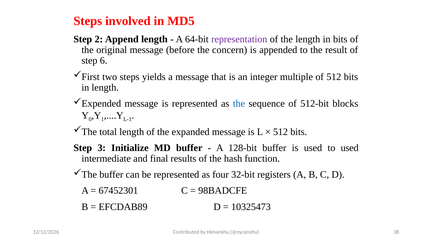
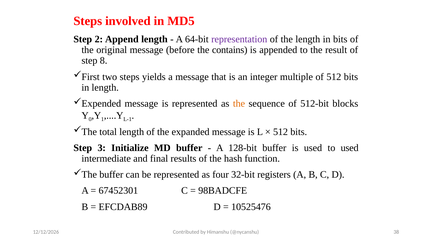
concern: concern -> contains (230, 50)
6: 6 -> 8 (104, 61)
the colour: blue -> orange (239, 104)
10325473: 10325473 -> 10525476 (251, 207)
